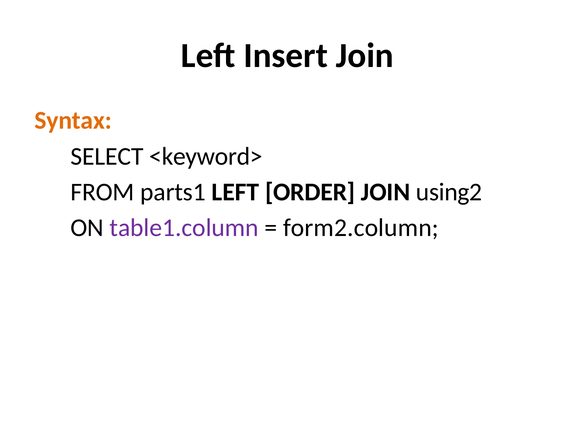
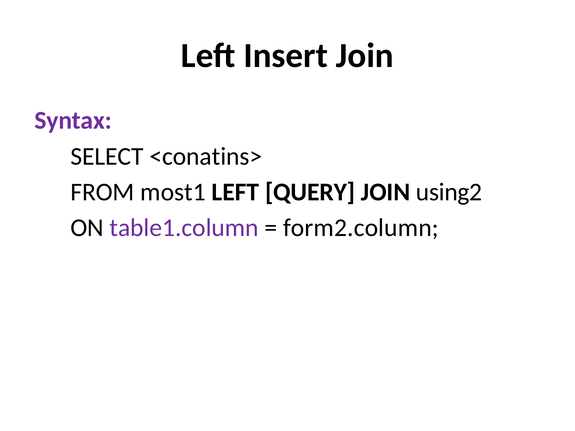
Syntax colour: orange -> purple (73, 121)
<keyword>: <keyword> -> <conatins> (206, 156)
parts1: parts1 -> most1 (173, 192)
ORDER: ORDER -> QUERY (310, 192)
